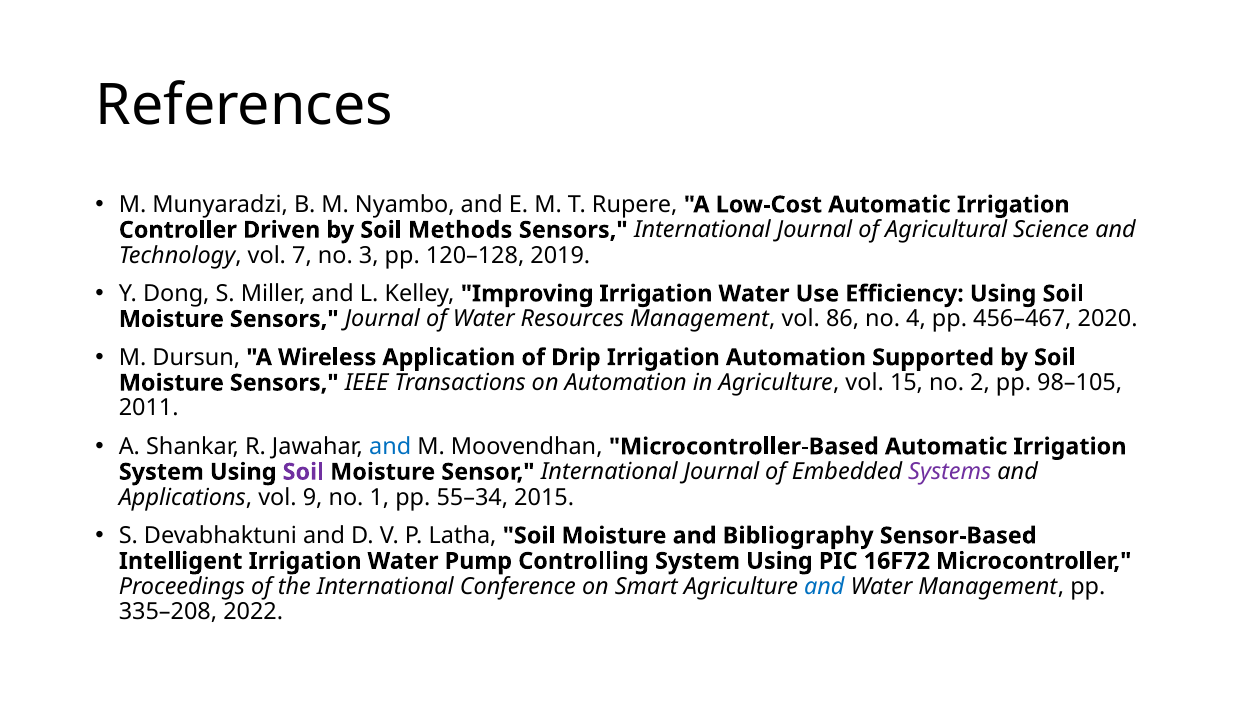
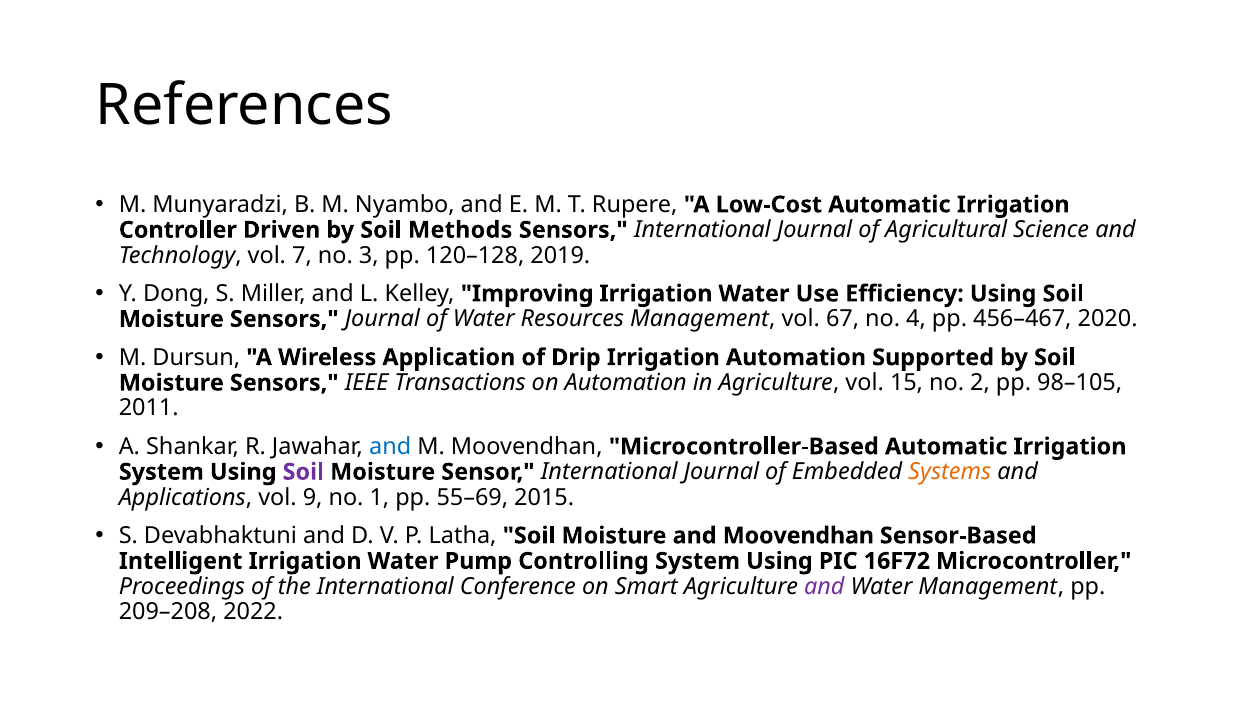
86: 86 -> 67 (843, 319)
Systems colour: purple -> orange (950, 472)
55–34: 55–34 -> 55–69 (472, 497)
and Bibliography: Bibliography -> Moovendhan (798, 535)
and colour: blue -> purple (824, 586)
335–208: 335–208 -> 209–208 (168, 611)
